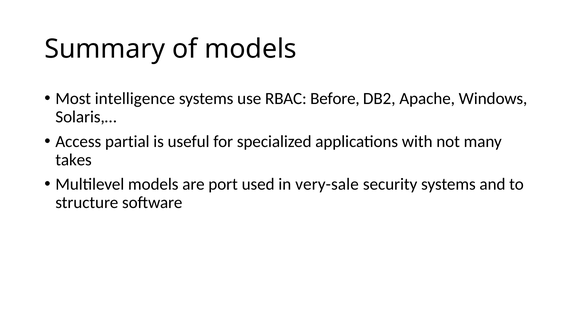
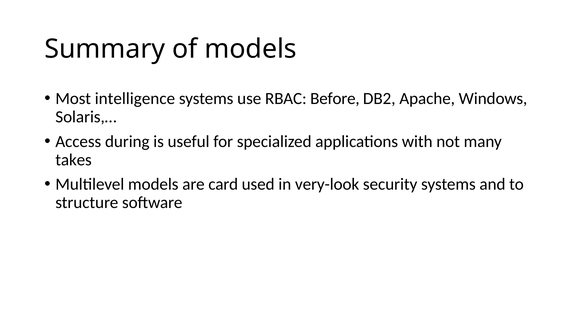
partial: partial -> during (127, 141)
port: port -> card (223, 184)
very-sale: very-sale -> very-look (327, 184)
